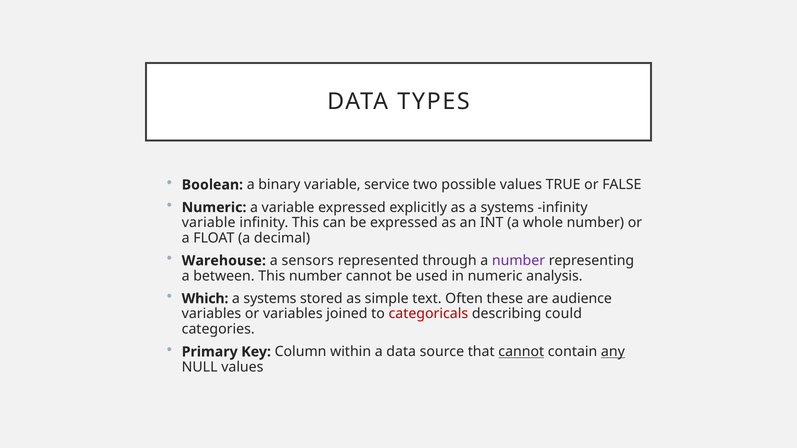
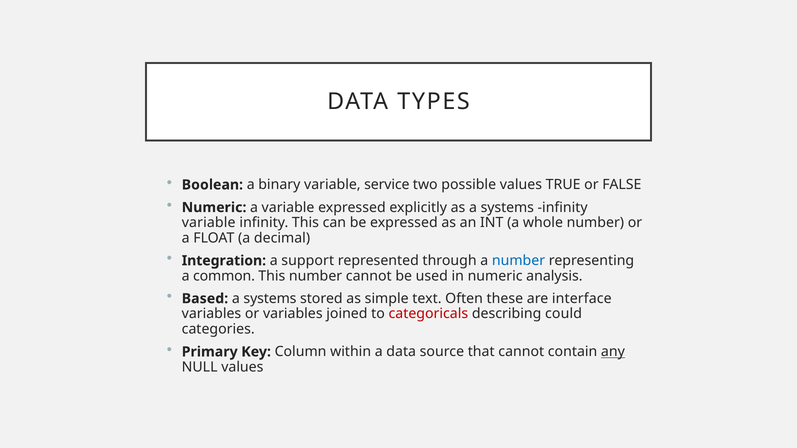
Warehouse: Warehouse -> Integration (224, 261)
sensors: sensors -> support (308, 261)
number colour: purple -> blue (519, 261)
between: between -> common (224, 276)
Which: Which -> Based (205, 299)
audience: audience -> interface (582, 299)
cannot underline: present -> none (521, 352)
